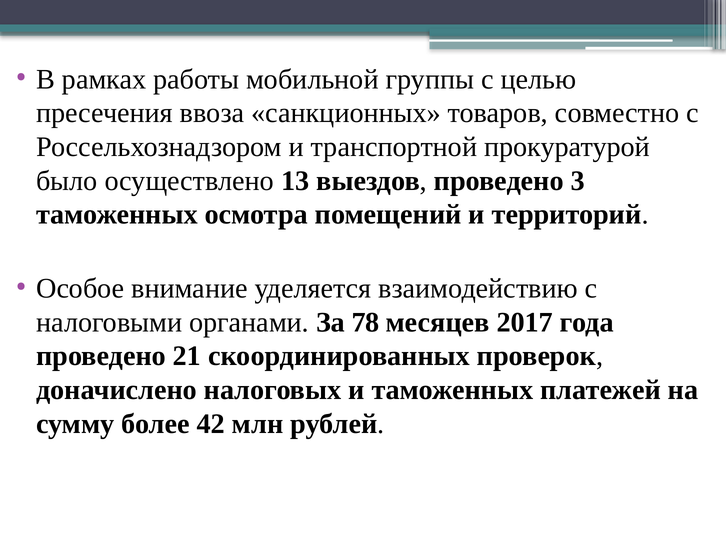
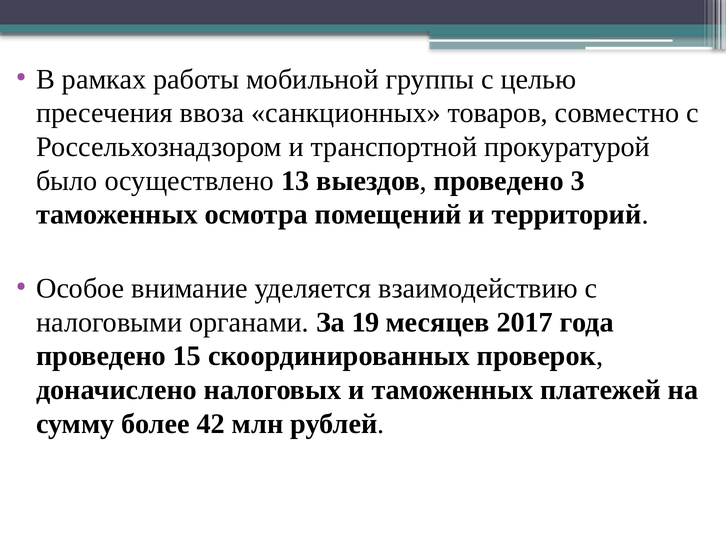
78: 78 -> 19 (366, 322)
21: 21 -> 15 (187, 356)
